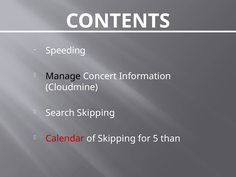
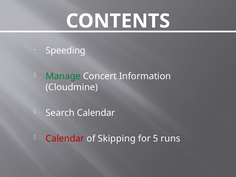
Manage colour: black -> green (63, 76)
Search Skipping: Skipping -> Calendar (96, 113)
than: than -> runs (170, 139)
